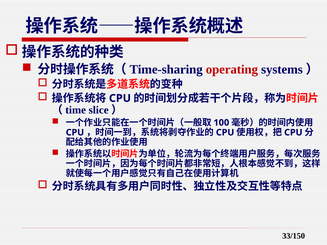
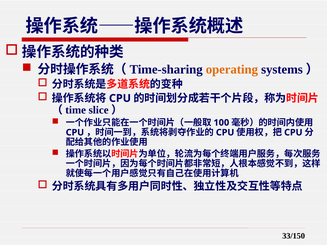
operating colour: red -> orange (232, 69)
